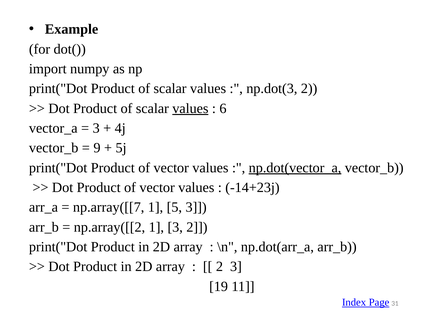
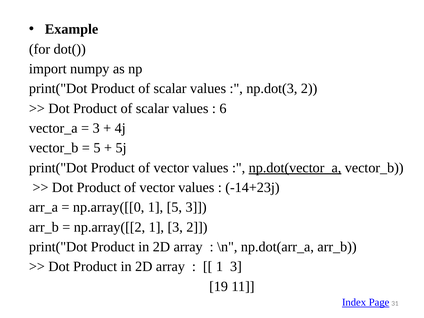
values underline: present -> none (190, 108)
9: 9 -> 5 (97, 148)
np.array([[7: np.array([[7 -> np.array([[0 (109, 207)
2: 2 -> 1 (219, 267)
